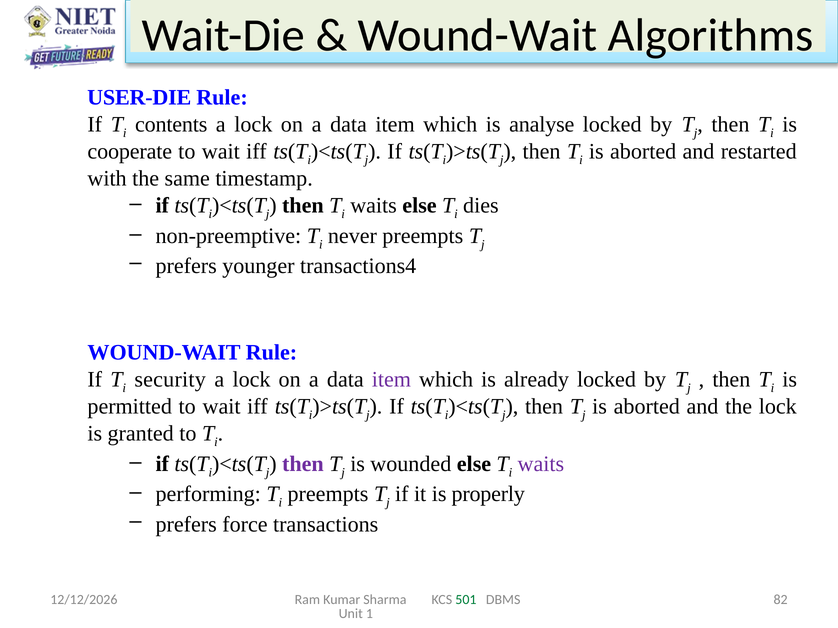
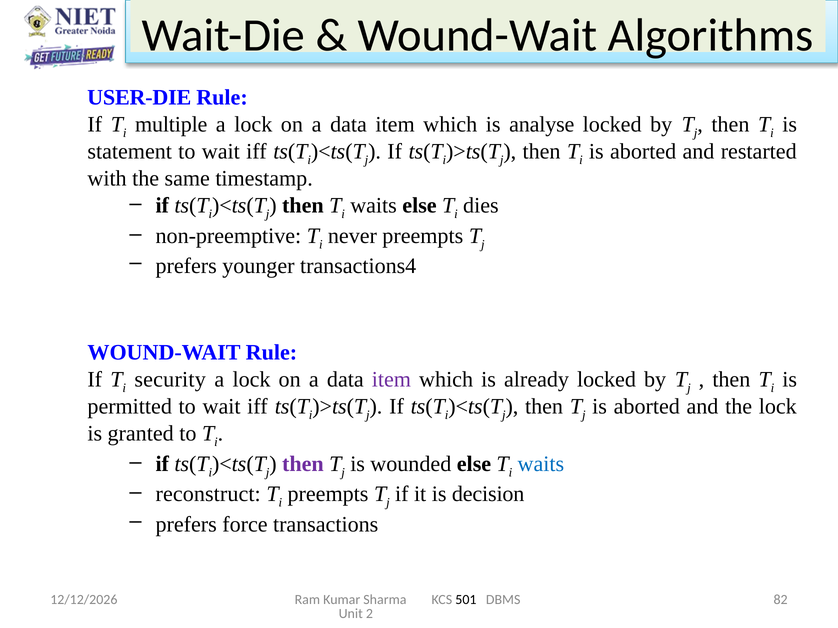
contents: contents -> multiple (171, 124)
cooperate: cooperate -> statement (130, 152)
waits colour: purple -> blue (541, 464)
performing: performing -> reconstruct (208, 495)
properly: properly -> decision (488, 495)
501 colour: green -> black (466, 600)
1: 1 -> 2 (370, 614)
